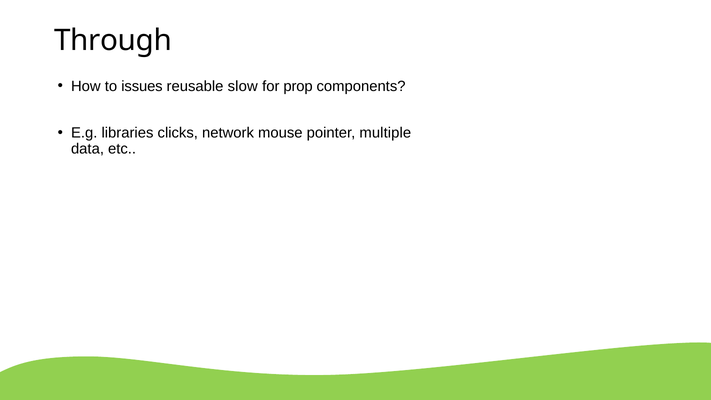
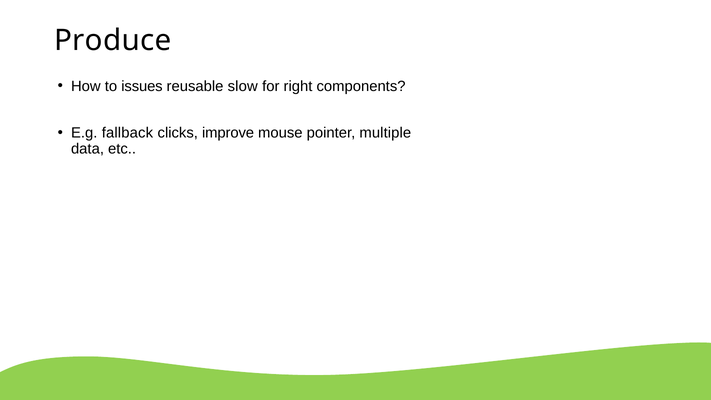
Through: Through -> Produce (113, 41)
prop: prop -> right (298, 86)
libraries: libraries -> fallback (127, 133)
network: network -> improve (228, 133)
